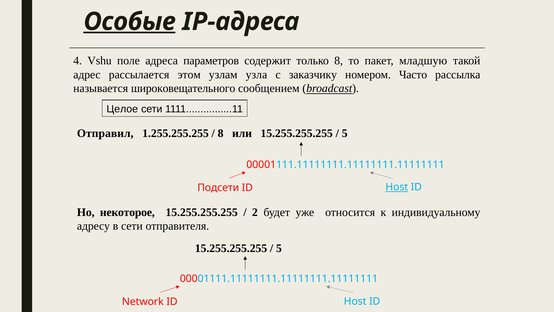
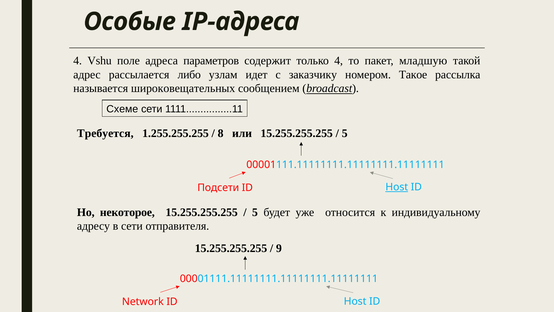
Особые underline: present -> none (130, 22)
только 8: 8 -> 4 (339, 61)
этом: этом -> либо (189, 74)
узла: узла -> идет (257, 74)
Часто: Часто -> Такое (413, 74)
широковещательного: широковещательного -> широковещательных (183, 88)
Целое: Целое -> Схеме (122, 109)
Отправил: Отправил -> Требуется (105, 133)
2: 2 -> 5 (255, 212)
5: 5 -> 9 (279, 248)
